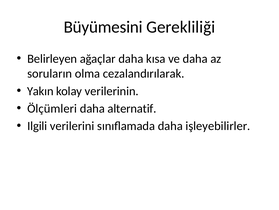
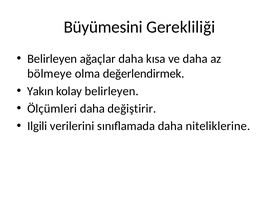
soruların: soruların -> bölmeye (50, 73)
cezalandırılarak: cezalandırılarak -> değerlendirmek (144, 73)
kolay verilerinin: verilerinin -> belirleyen (112, 91)
alternatif: alternatif -> değiştirir (132, 108)
işleyebilirler: işleyebilirler -> niteliklerine (218, 126)
